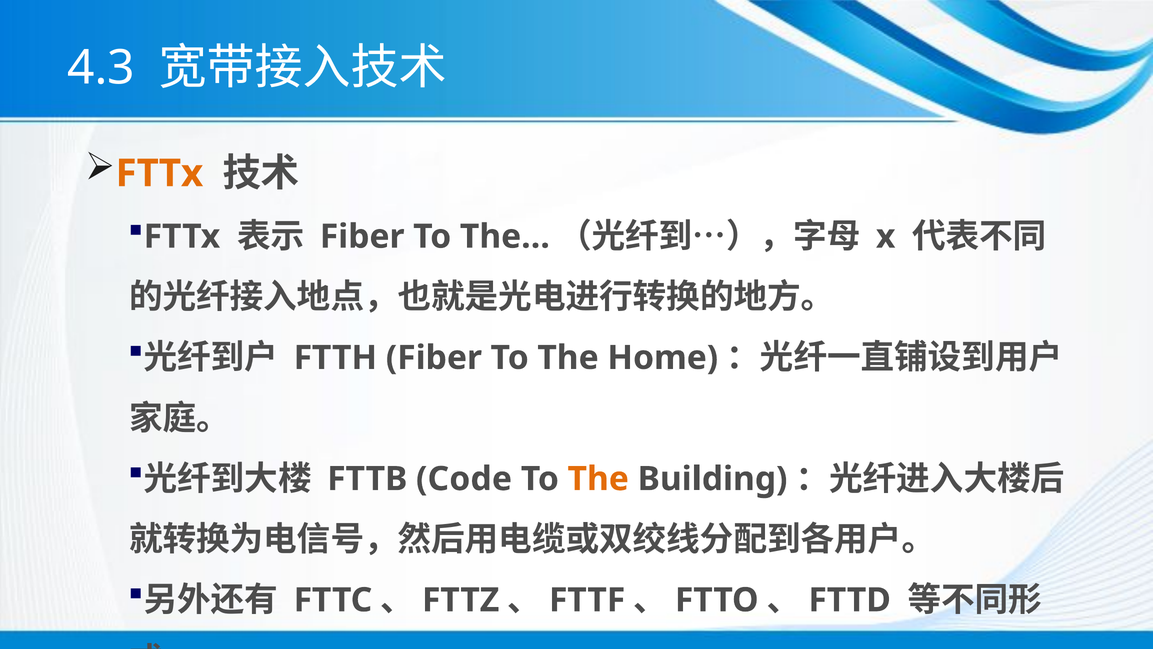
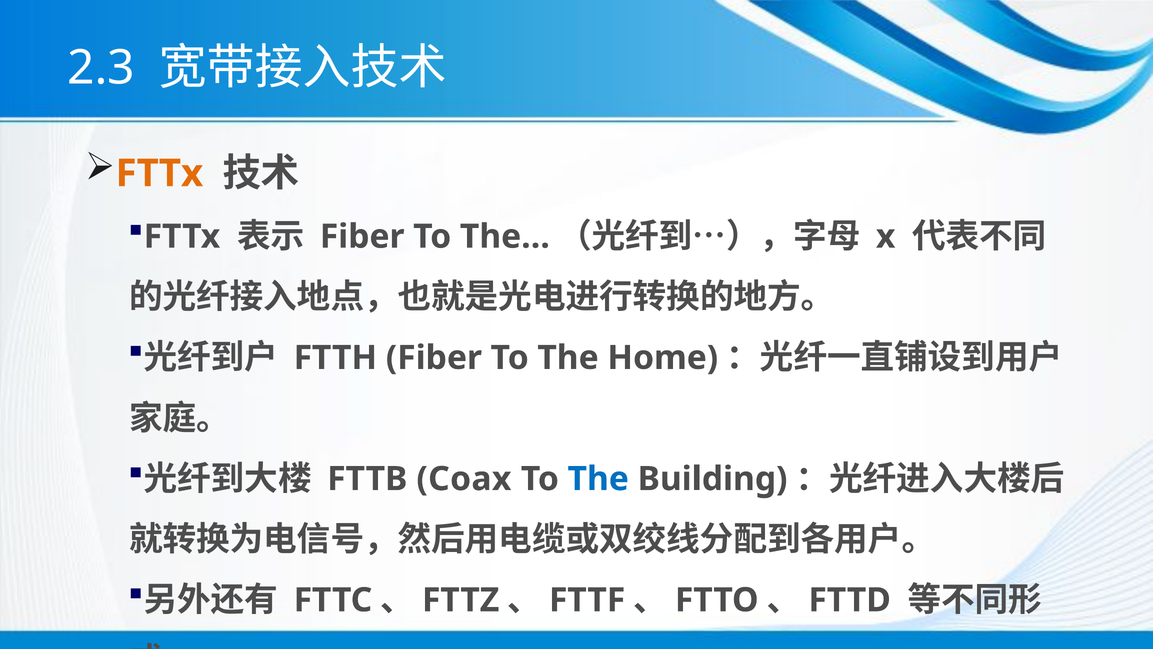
4.3: 4.3 -> 2.3 (101, 68)
Code: Code -> Coax (464, 479)
The colour: orange -> blue (598, 479)
